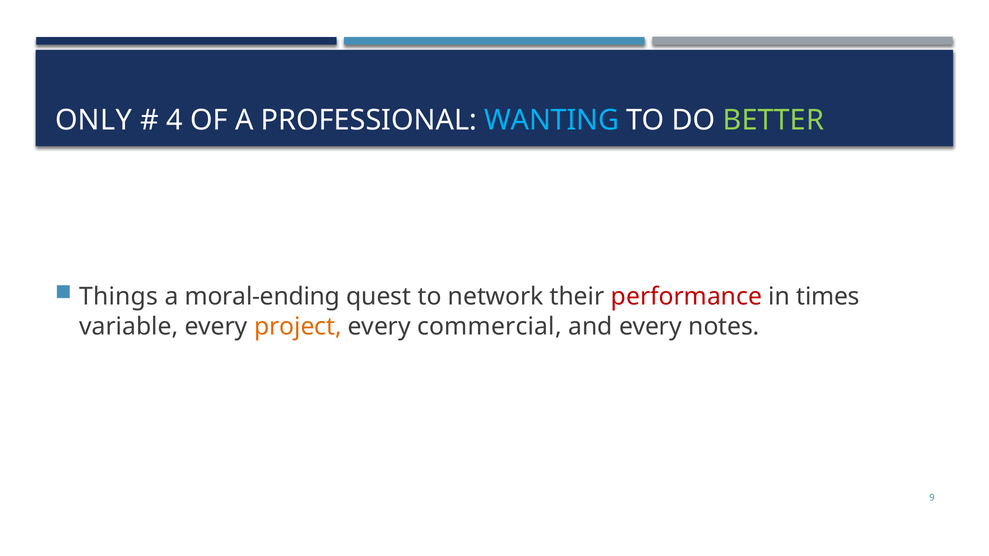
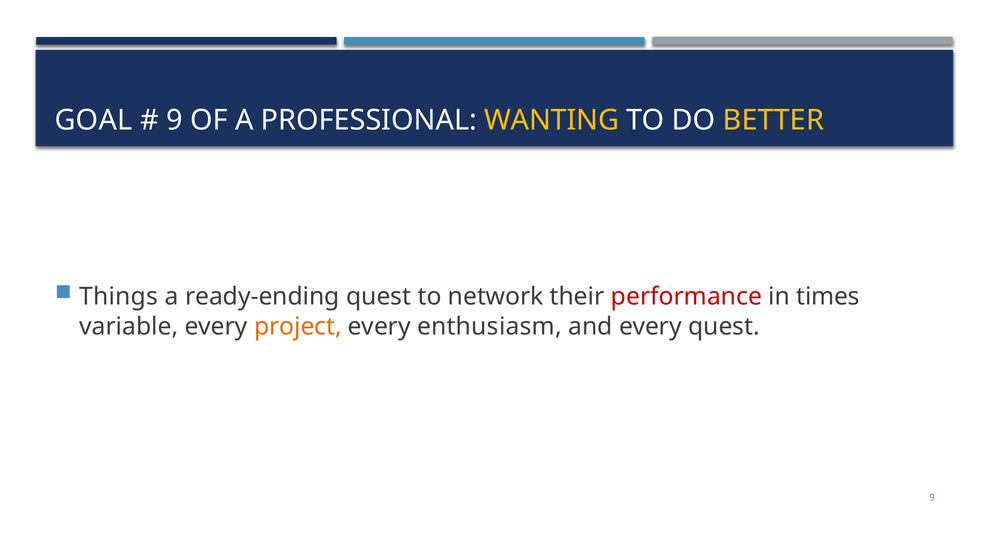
ONLY: ONLY -> GOAL (93, 120)
4: 4 -> 9 (174, 120)
WANTING colour: light blue -> yellow (552, 120)
BETTER colour: light green -> yellow (773, 120)
moral-ending: moral-ending -> ready-ending (262, 297)
commercial: commercial -> enthusiasm (489, 327)
every notes: notes -> quest (724, 327)
